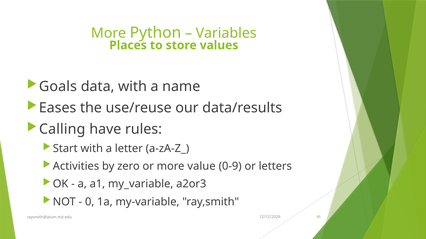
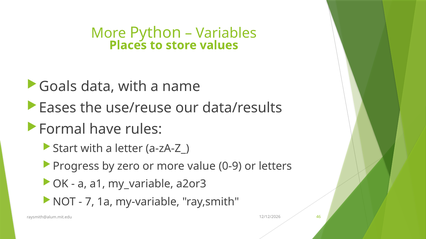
Calling: Calling -> Formal (62, 130)
Activities: Activities -> Progress (76, 167)
0: 0 -> 7 (90, 202)
